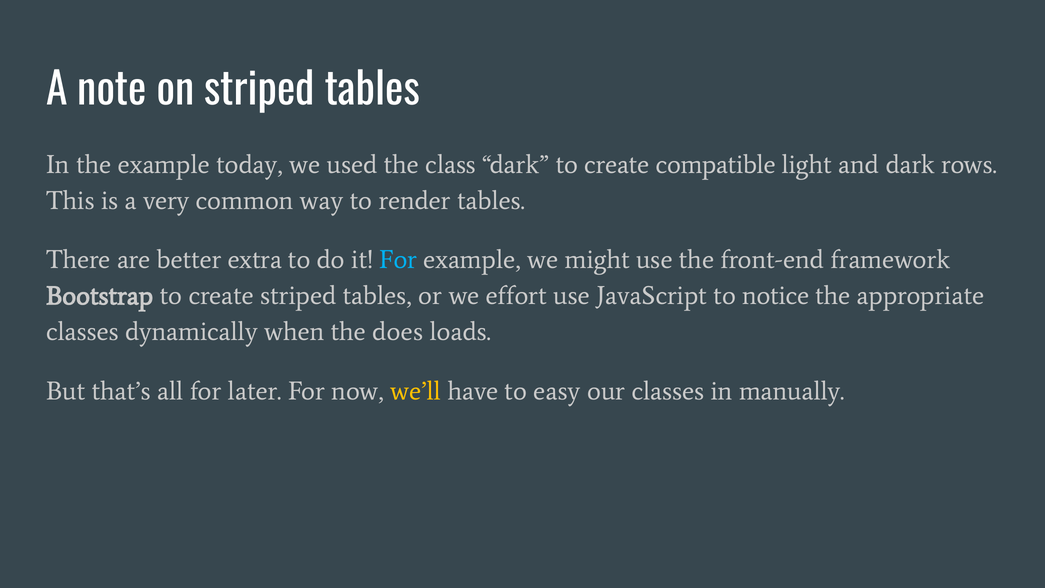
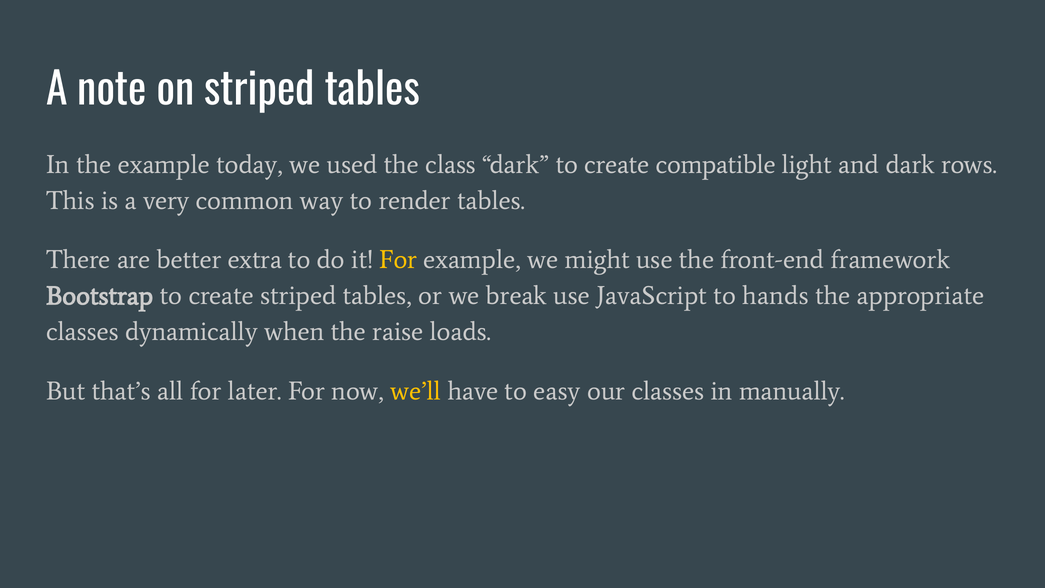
For colour: light blue -> yellow (398, 260)
effort: effort -> break (516, 296)
notice: notice -> hands (775, 296)
does: does -> raise (398, 332)
